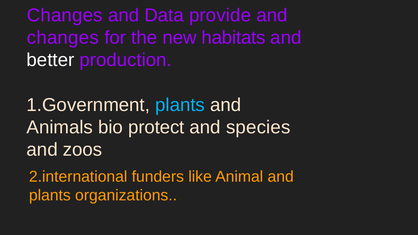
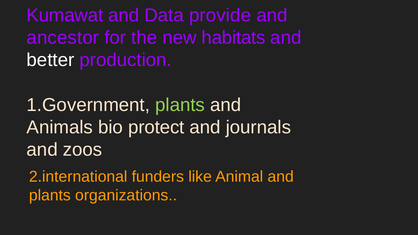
Changes: Changes -> Kumawat (65, 15)
changes: changes -> ancestor (63, 38)
plants colour: light blue -> light green (180, 105)
species: species -> journals (258, 127)
